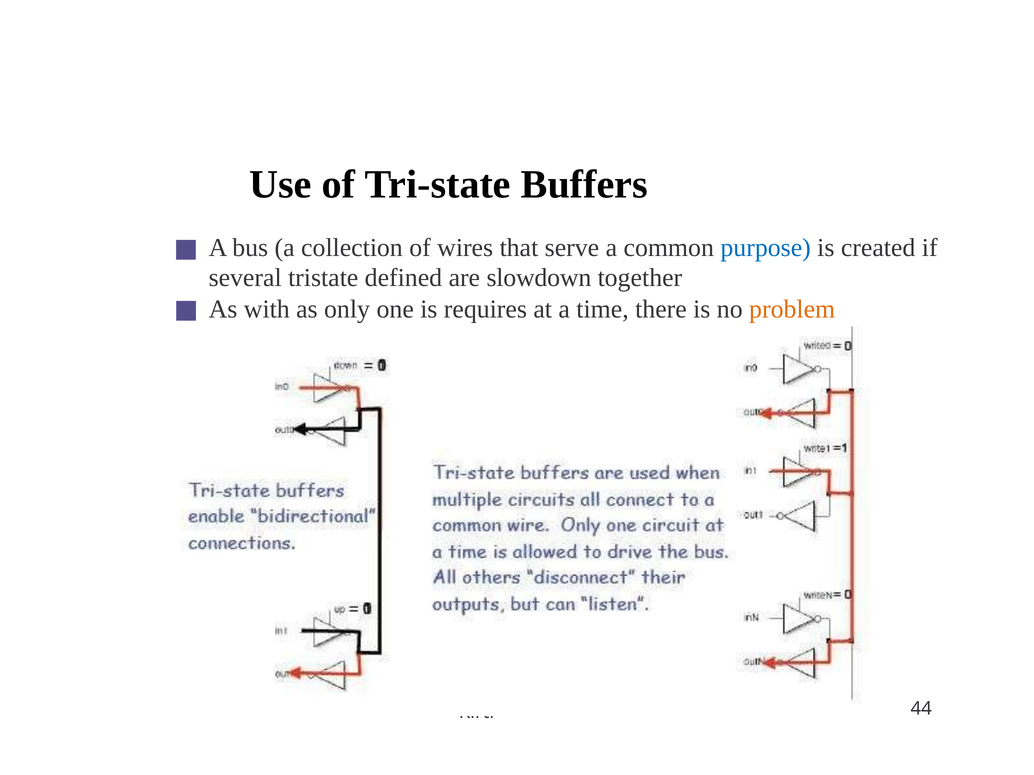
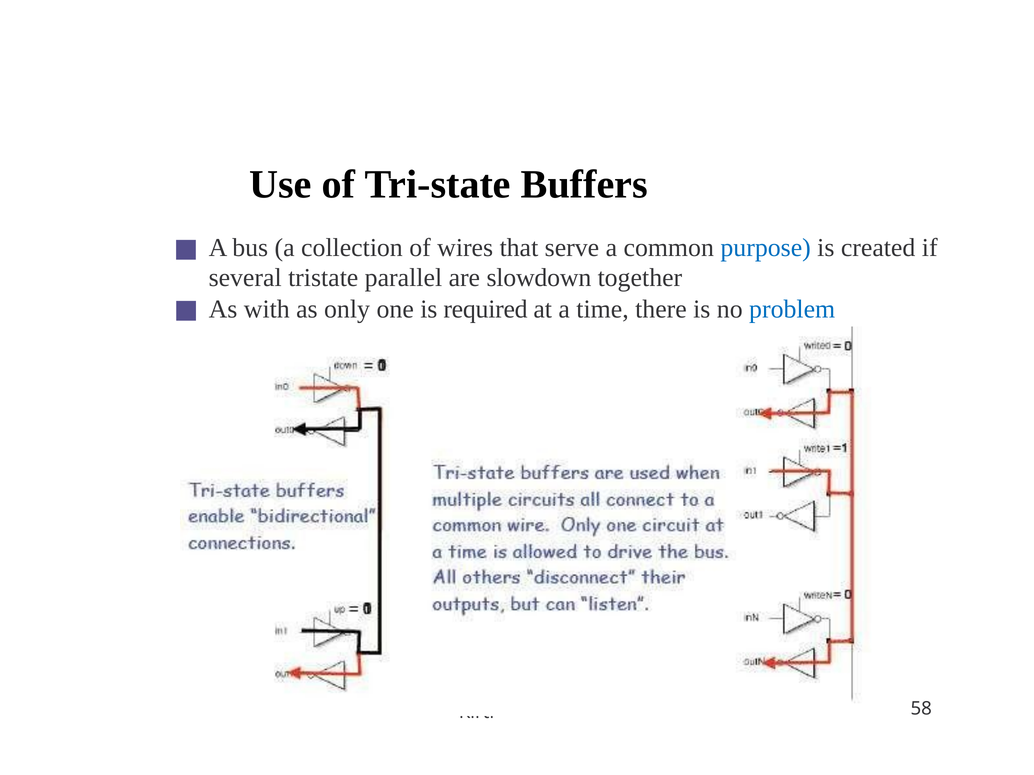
defined: defined -> parallel (403, 278)
requires: requires -> required (486, 310)
problem colour: orange -> blue (792, 310)
44: 44 -> 58 (921, 709)
